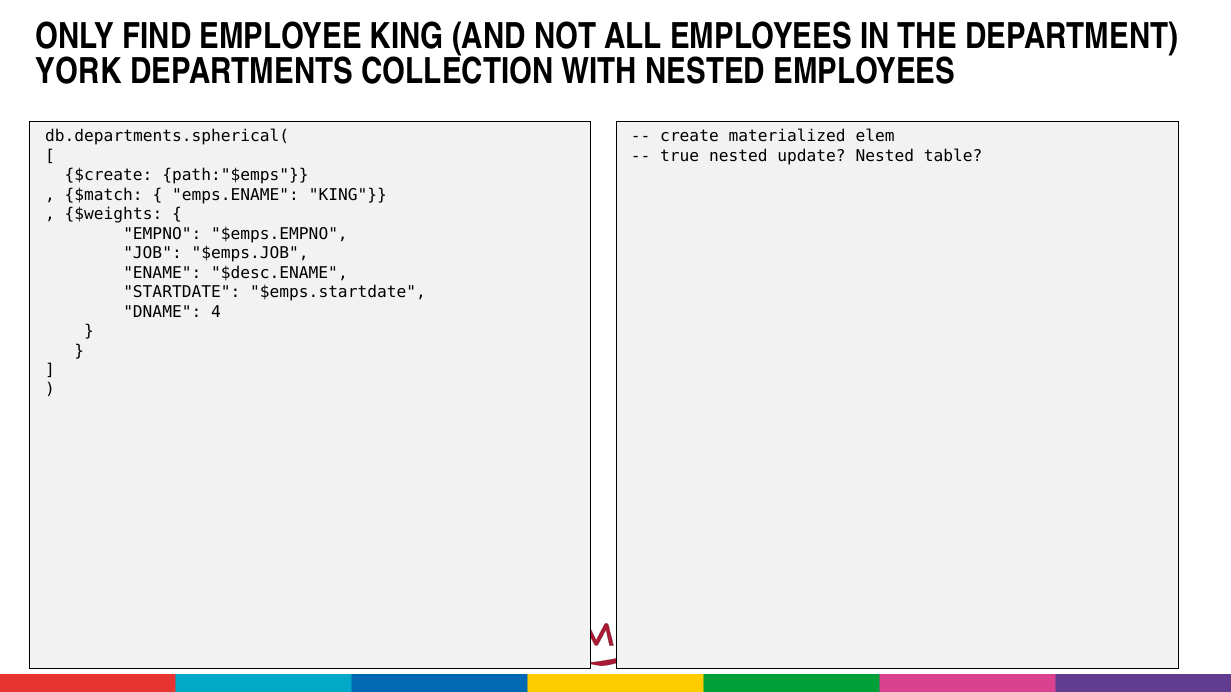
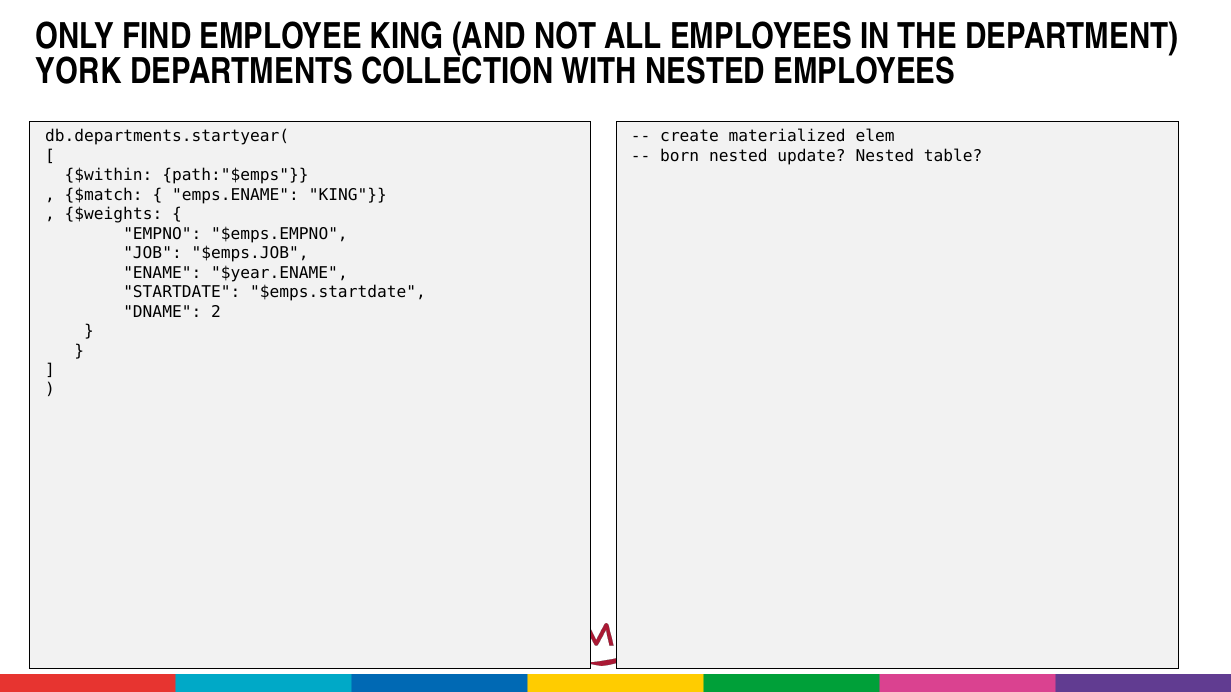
db.departments.spherical(: db.departments.spherical( -> db.departments.startyear( (167, 137)
true: true -> born (680, 156)
$create: $create -> $within (109, 176)
$desc.ENAME: $desc.ENAME -> $year.ENAME (279, 273)
4: 4 -> 2 (216, 312)
